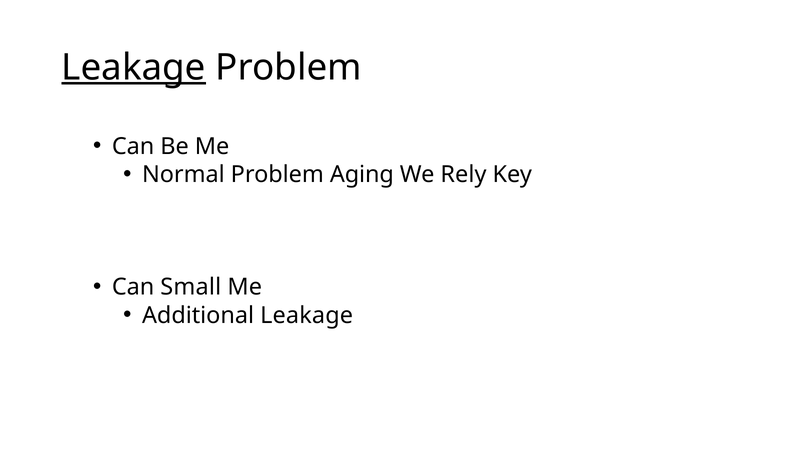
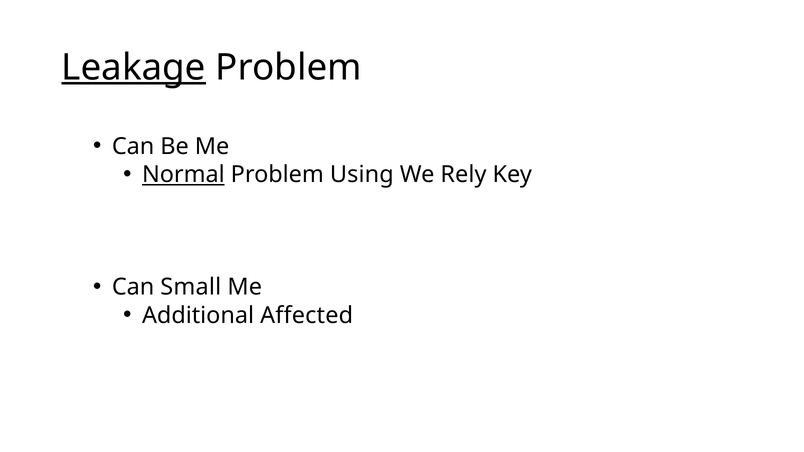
Normal underline: none -> present (183, 175)
Aging: Aging -> Using (362, 175)
Additional Leakage: Leakage -> Affected (307, 316)
